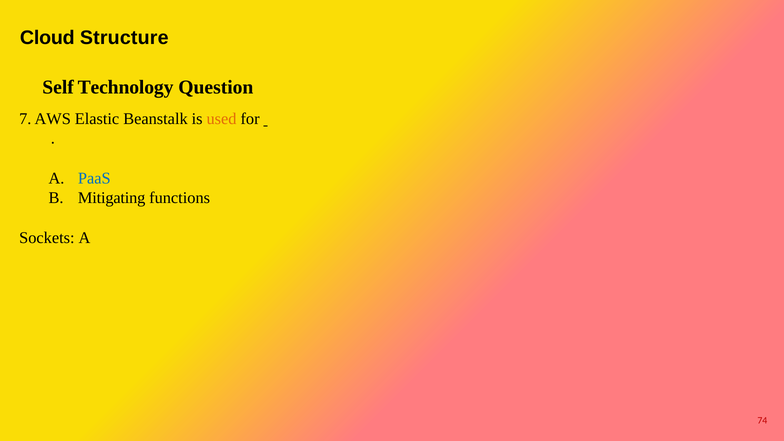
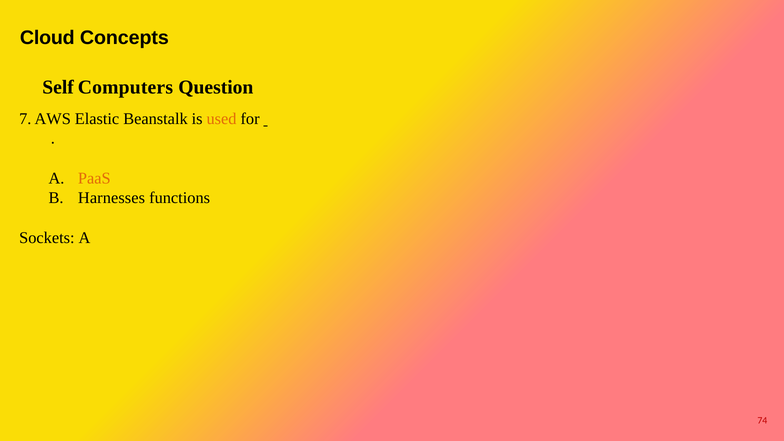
Structure: Structure -> Concepts (124, 38)
Technology: Technology -> Computers (125, 87)
PaaS colour: blue -> orange (94, 178)
Mitigating: Mitigating -> Harnesses (112, 198)
